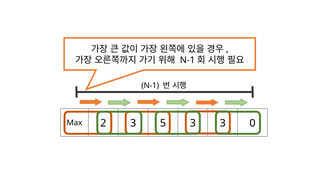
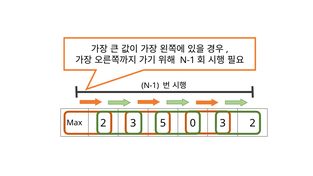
5 3: 3 -> 0 (193, 123)
3 0: 0 -> 2 (253, 123)
